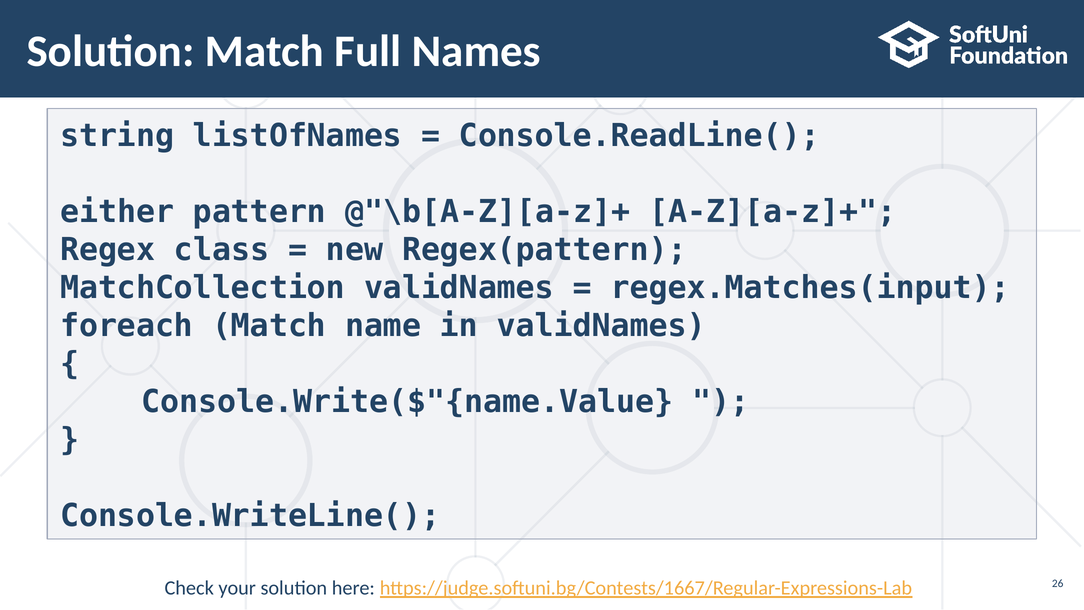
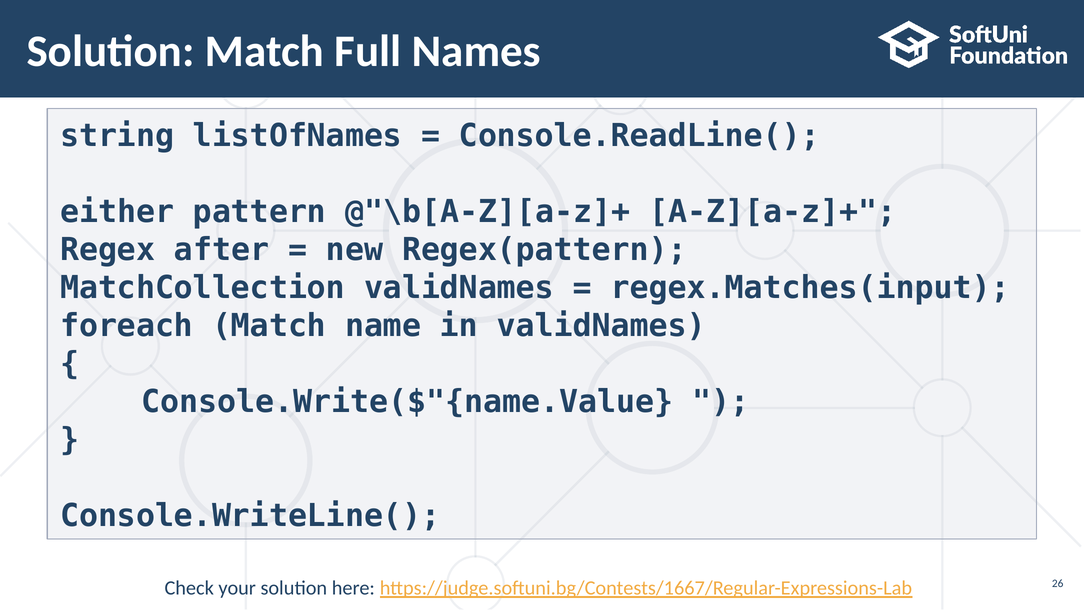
class: class -> after (222, 250)
